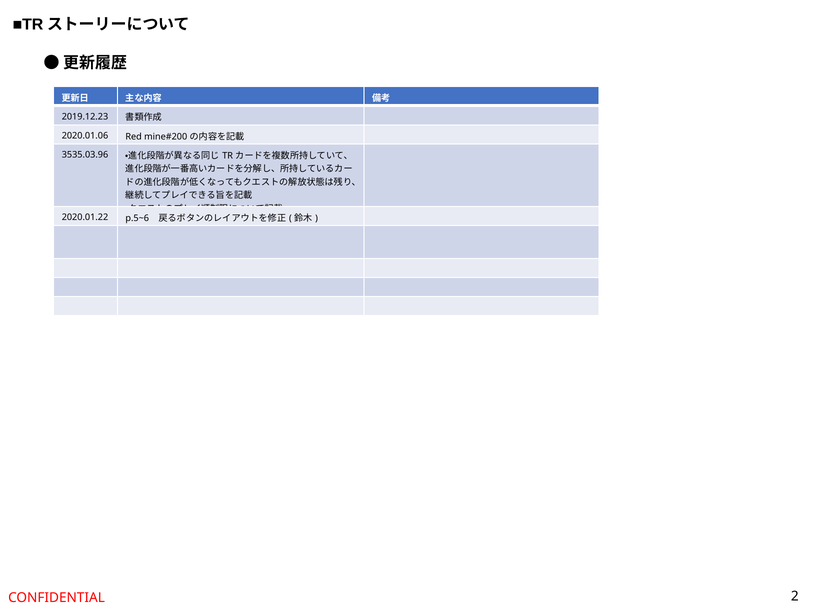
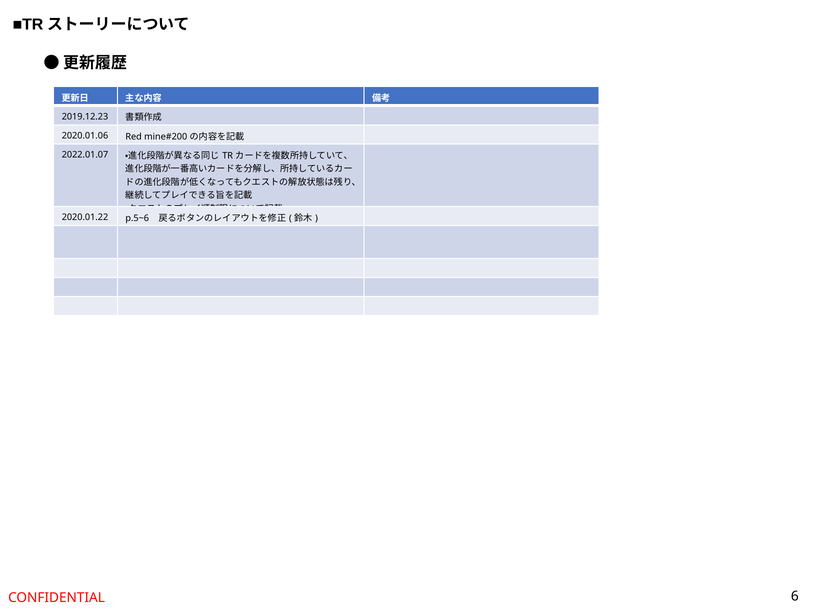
3535.03.96: 3535.03.96 -> 2022.01.07 (85, 155)
2: 2 -> 6 (795, 596)
